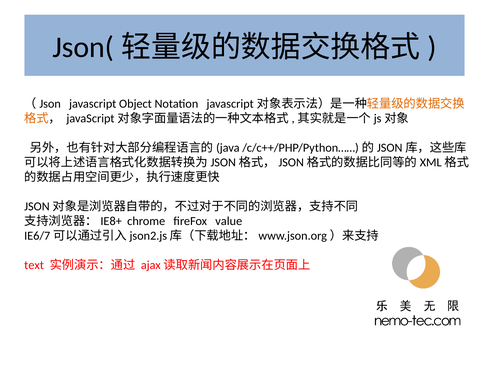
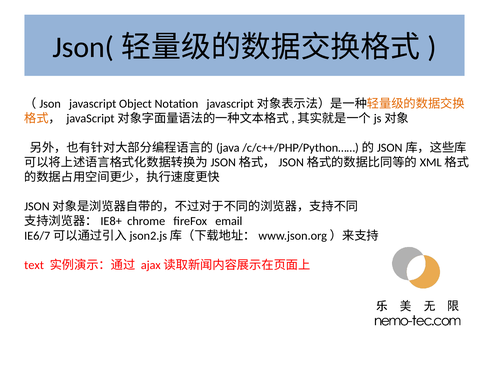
value: value -> email (229, 221)
